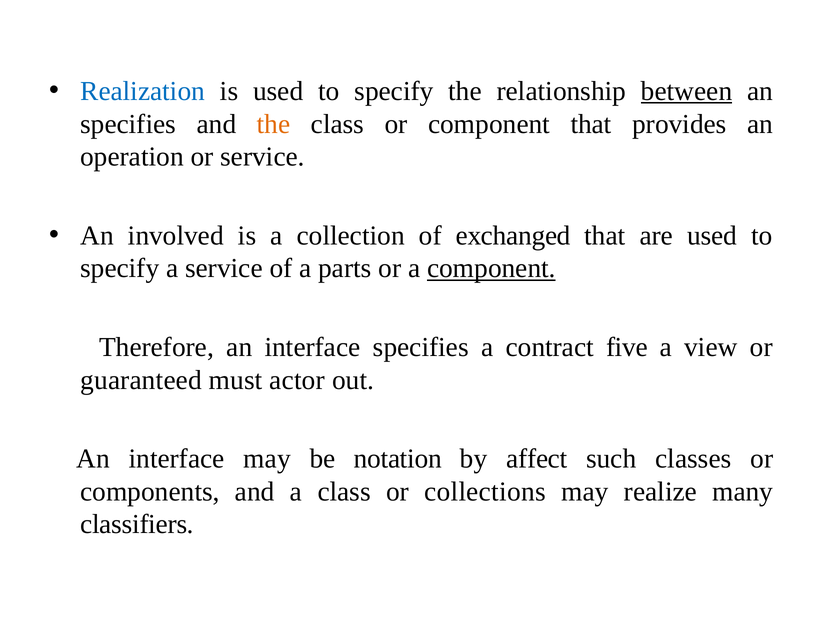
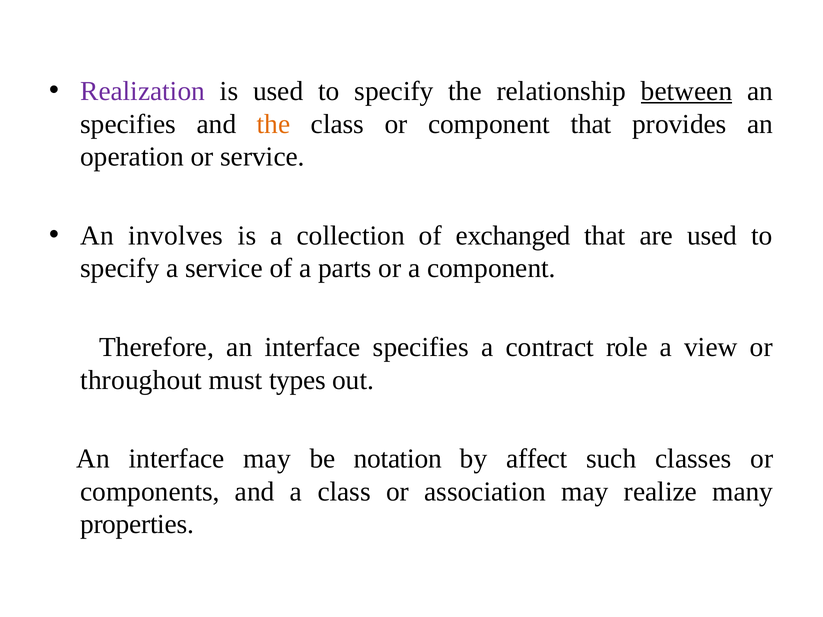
Realization colour: blue -> purple (143, 91)
involved: involved -> involves (176, 236)
component underline: present -> none (491, 269)
five: five -> role (627, 347)
guaranteed: guaranteed -> throughout (141, 380)
actor: actor -> types (297, 380)
collections: collections -> association (485, 492)
classifiers: classifiers -> properties (137, 525)
